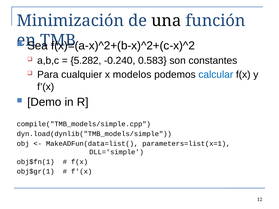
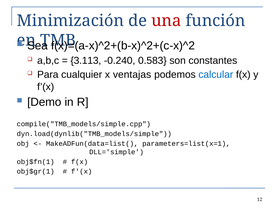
una colour: black -> red (166, 21)
5.282: 5.282 -> 3.113 (86, 61)
modelos: modelos -> ventajas (132, 75)
